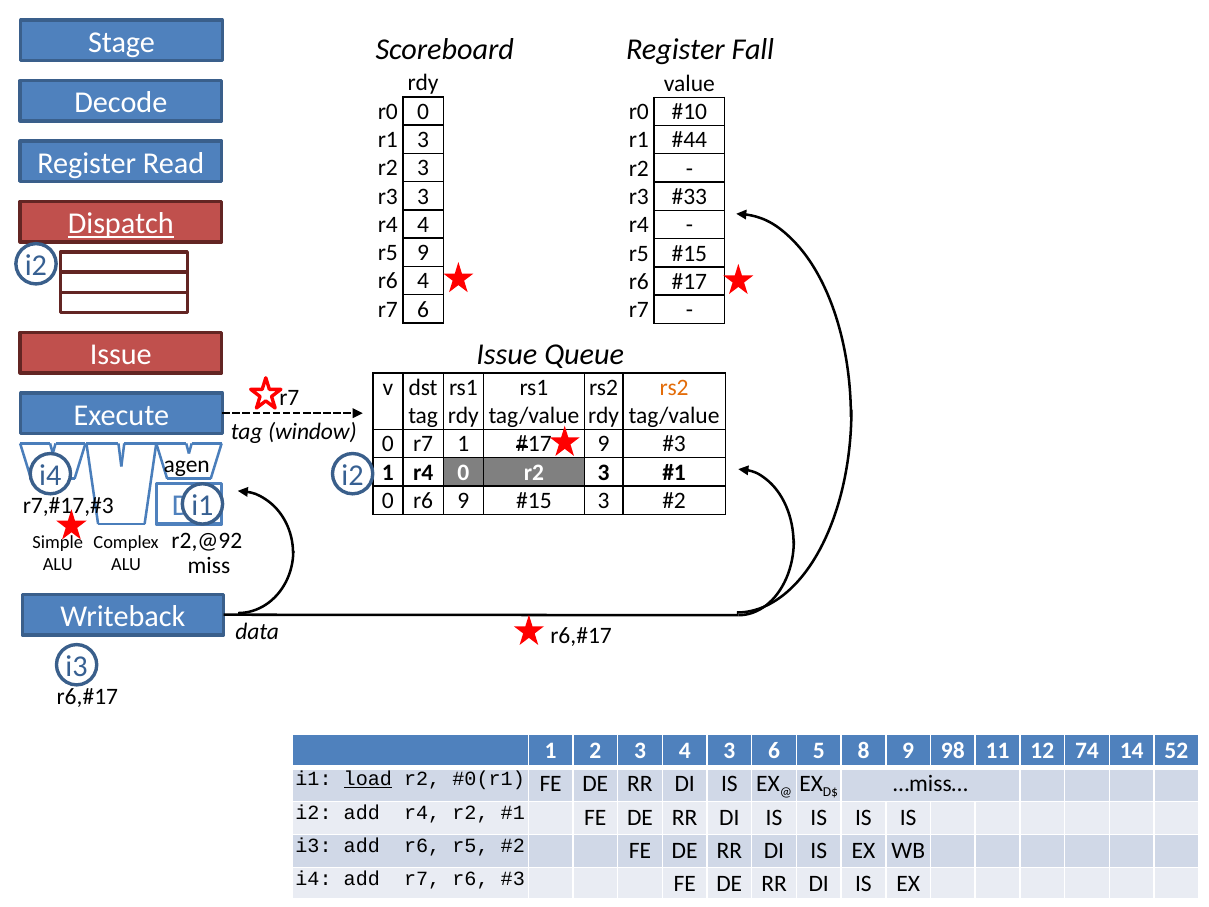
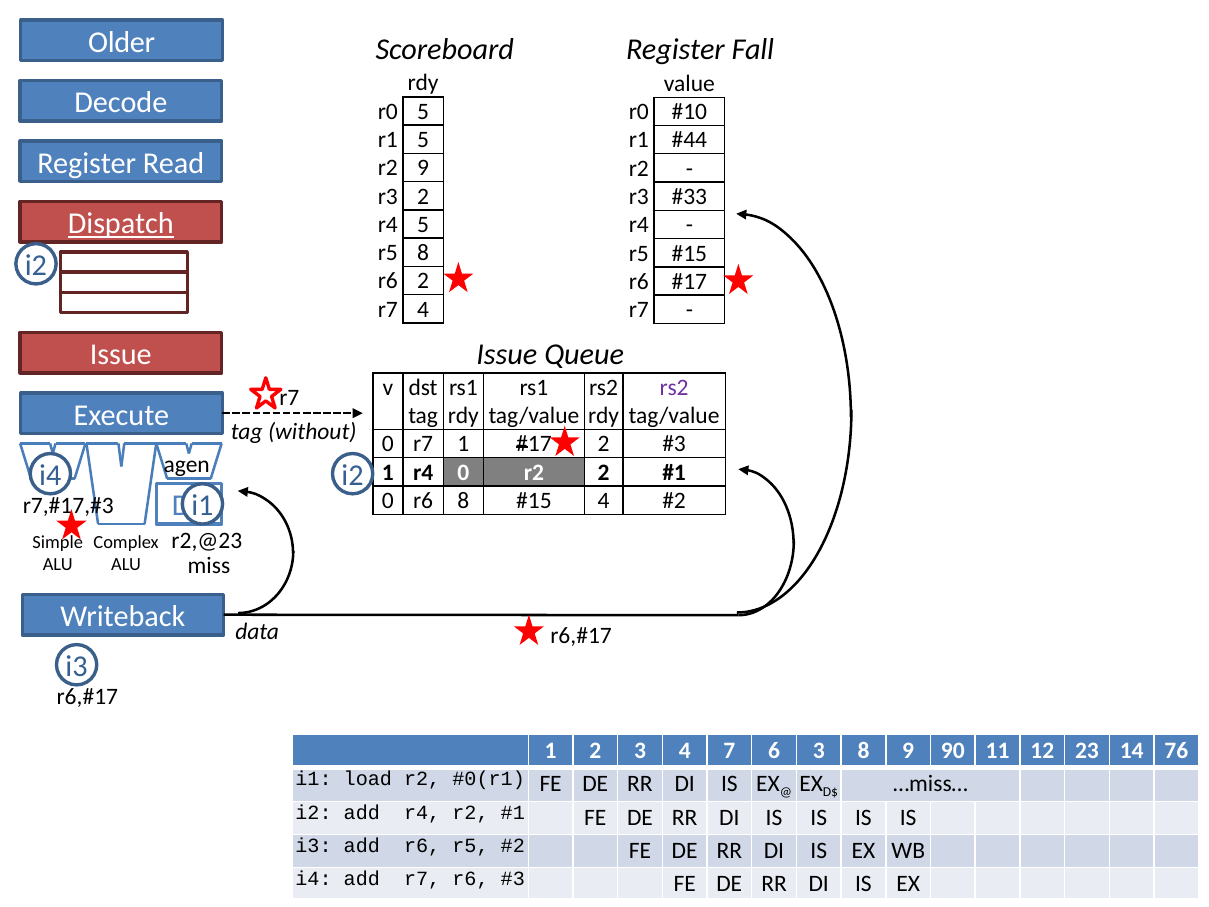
Stage: Stage -> Older (122, 42)
r0 0: 0 -> 5 (423, 111)
r1 3: 3 -> 5 (423, 140)
3: 3 -> 9 (423, 168)
r3 3: 3 -> 2 (423, 196)
r4 4: 4 -> 5 (423, 224)
r5 9: 9 -> 8 (423, 253)
r6 4: 4 -> 2 (423, 281)
r7 6: 6 -> 4 (423, 309)
rs2 colour: orange -> purple (674, 387)
window: window -> without (312, 432)
9: 9 -> 2 (604, 444)
0 r2 3: 3 -> 2 (604, 472)
r6 9: 9 -> 8 (463, 500)
3: 3 -> 4 (604, 500)
r2,@92: r2,@92 -> r2,@23 (207, 540)
4 3: 3 -> 7 (729, 750)
6 5: 5 -> 3 (819, 750)
98: 98 -> 90 (953, 750)
74: 74 -> 23 (1087, 750)
52: 52 -> 76 (1176, 750)
load underline: present -> none (368, 778)
